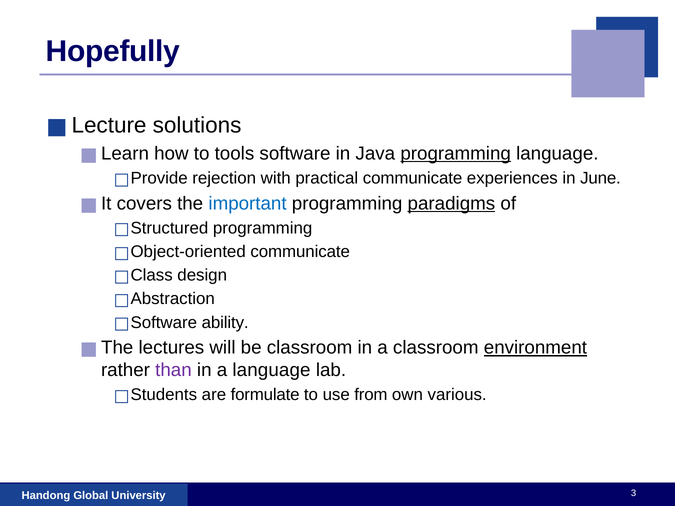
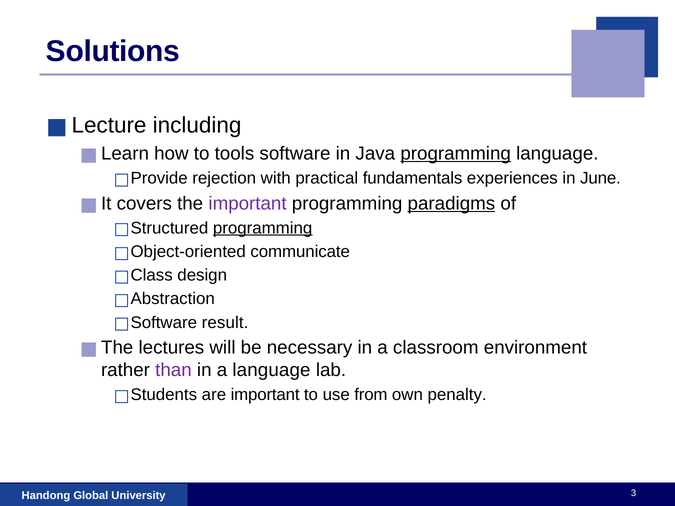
Hopefully: Hopefully -> Solutions (113, 51)
solutions: solutions -> including (197, 125)
practical communicate: communicate -> fundamentals (413, 178)
important colour: blue -> purple (248, 203)
programming underline: none -> present (263, 228)
ability: ability -> result (225, 323)
be classroom: classroom -> necessary (310, 348)
environment underline: present -> none (535, 348)
are formulate: formulate -> important (265, 395)
various: various -> penalty (457, 395)
